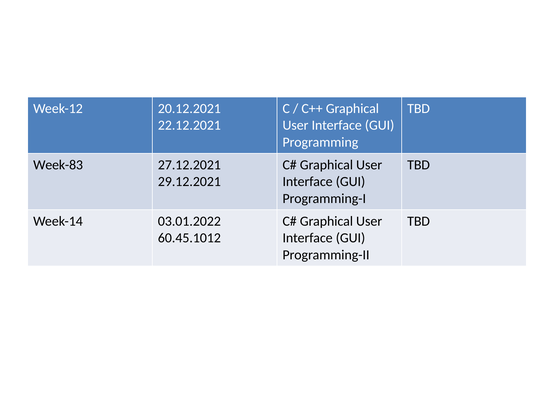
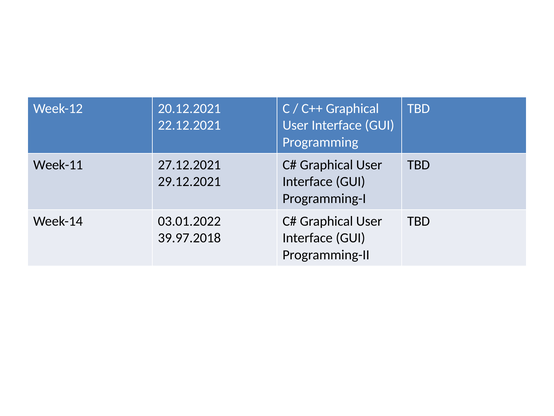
Week-83: Week-83 -> Week-11 (58, 165)
60.45.1012: 60.45.1012 -> 39.97.2018 (189, 238)
